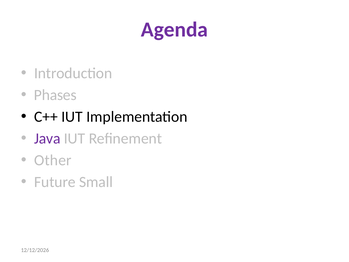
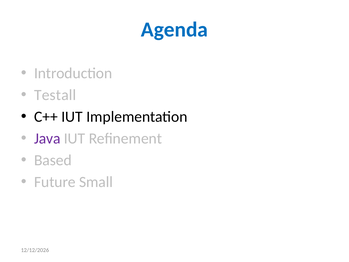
Agenda colour: purple -> blue (174, 30)
Phases: Phases -> Testall (55, 95)
Other: Other -> Based (53, 160)
